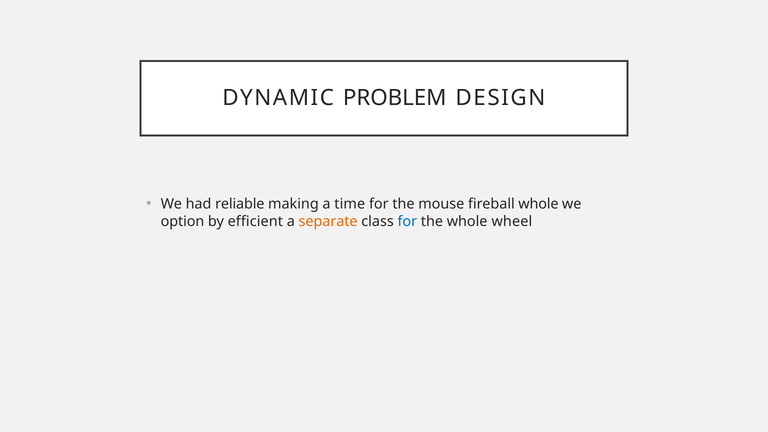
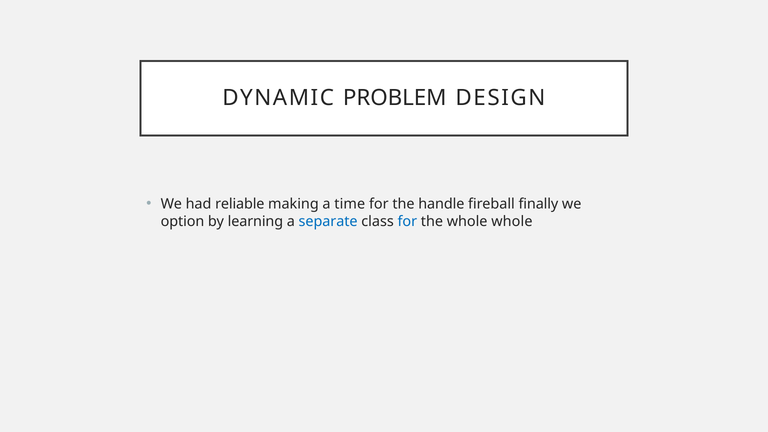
mouse: mouse -> handle (441, 204)
fireball whole: whole -> finally (538, 204)
efficient: efficient -> learning (255, 221)
separate colour: orange -> blue (328, 221)
whole wheel: wheel -> whole (512, 221)
